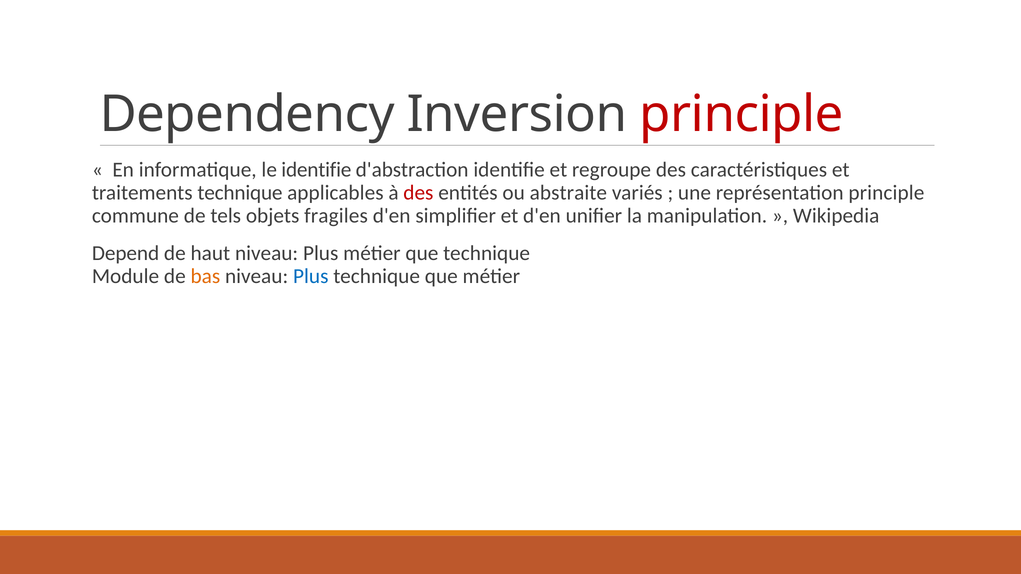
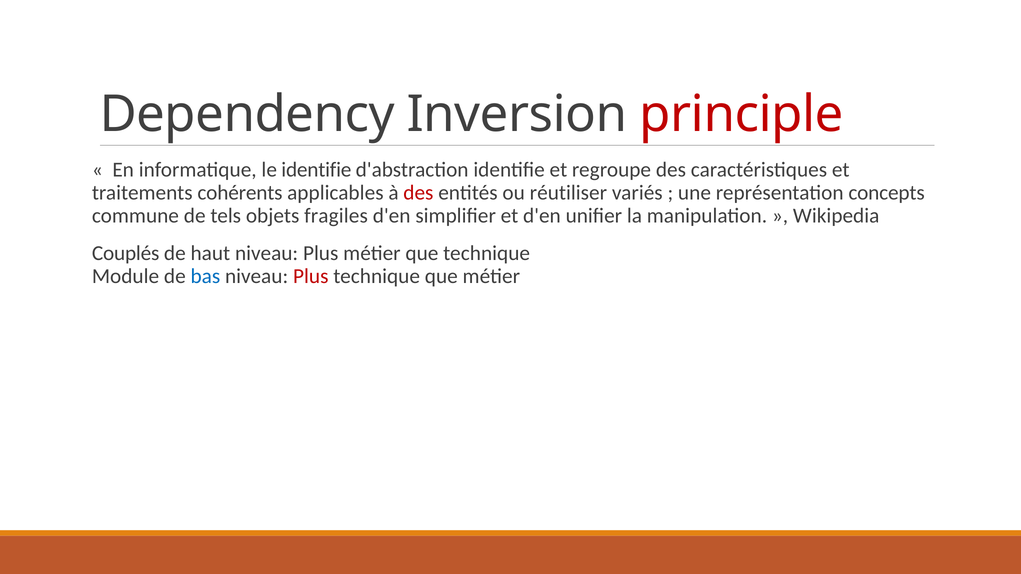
traitements technique: technique -> cohérents (240, 193)
abstraite: abstraite -> réutiliser (568, 193)
représentation principle: principle -> concepts (887, 193)
Depend: Depend -> Couplés (126, 254)
bas colour: orange -> blue (205, 277)
Plus colour: blue -> red (311, 277)
